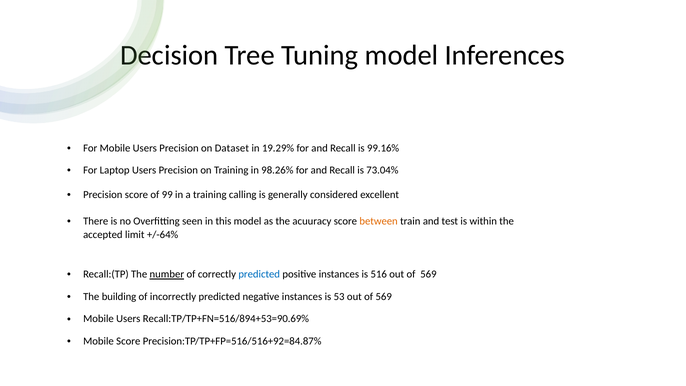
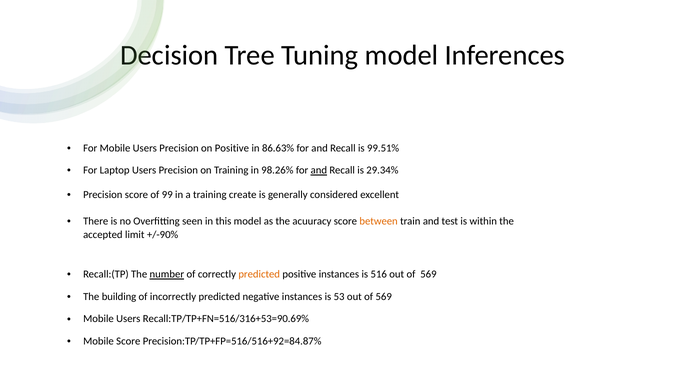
on Dataset: Dataset -> Positive (232, 148)
19.29%: 19.29% -> 86.63% (278, 148)
99.16%: 99.16% -> 99.51% (383, 148)
and underline: none -> present (319, 170)
73.04%: 73.04% -> 29.34% (382, 170)
calling: calling -> create (243, 195)
+/-64%: +/-64% -> +/-90% (163, 234)
predicted colour: blue -> orange (259, 274)
Recall:TP/TP+FN=516/894+53=90.69%: Recall:TP/TP+FN=516/894+53=90.69% -> Recall:TP/TP+FN=516/316+53=90.69% (226, 319)
